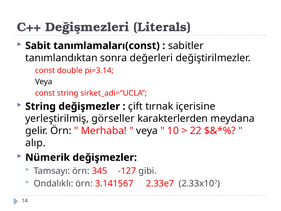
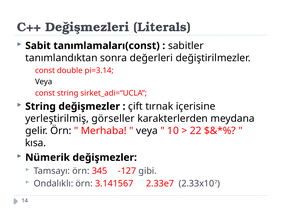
alıp: alıp -> kısa (36, 143)
